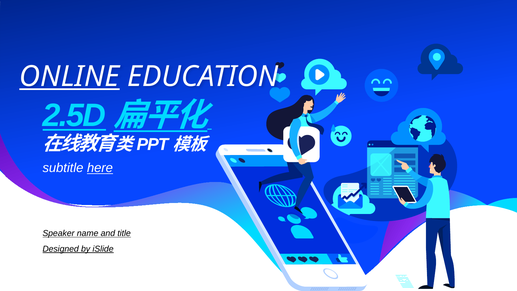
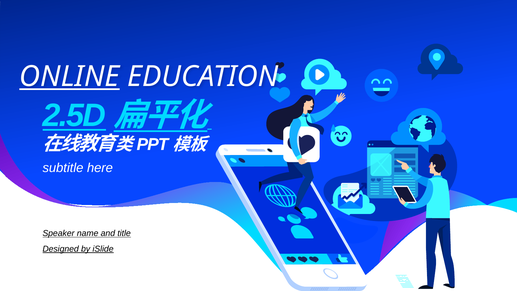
here underline: present -> none (100, 168)
